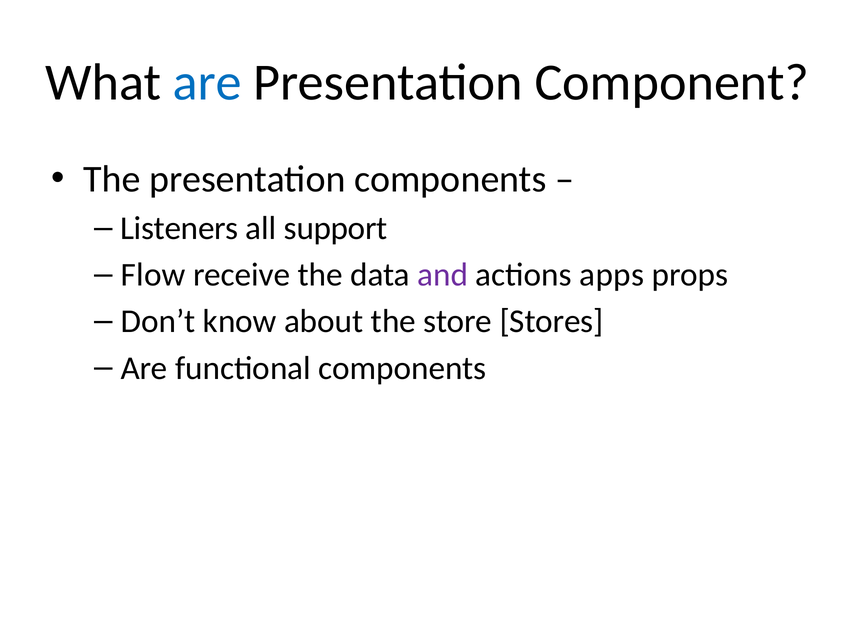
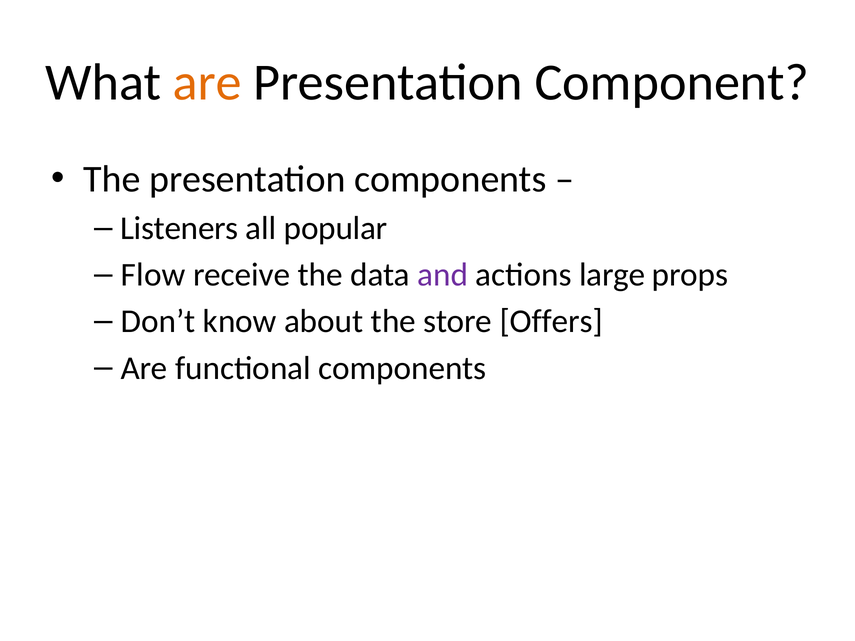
are colour: blue -> orange (207, 83)
support: support -> popular (336, 228)
apps: apps -> large (612, 275)
Stores: Stores -> Offers (551, 322)
